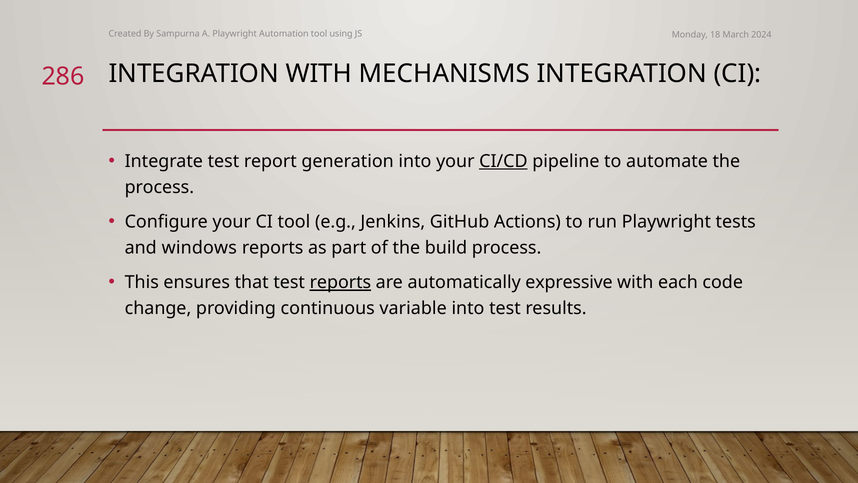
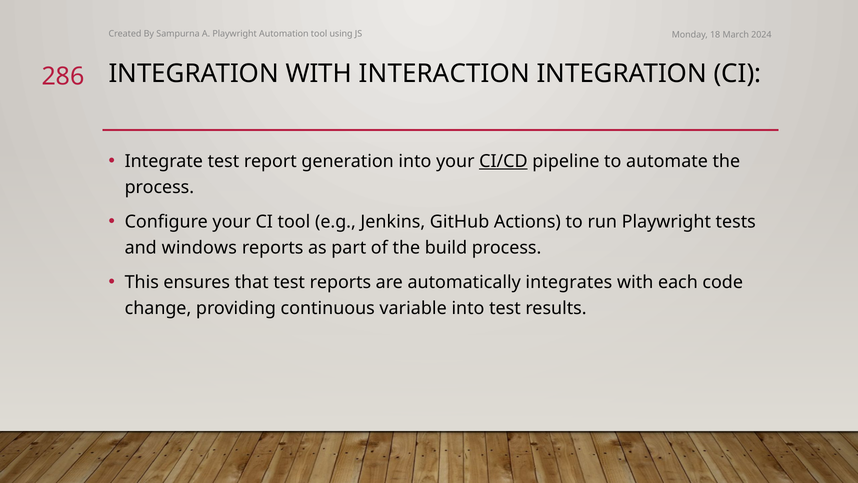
MECHANISMS: MECHANISMS -> INTERACTION (444, 74)
reports underline: present -> none (340, 282)
expressive: expressive -> integrates (569, 282)
